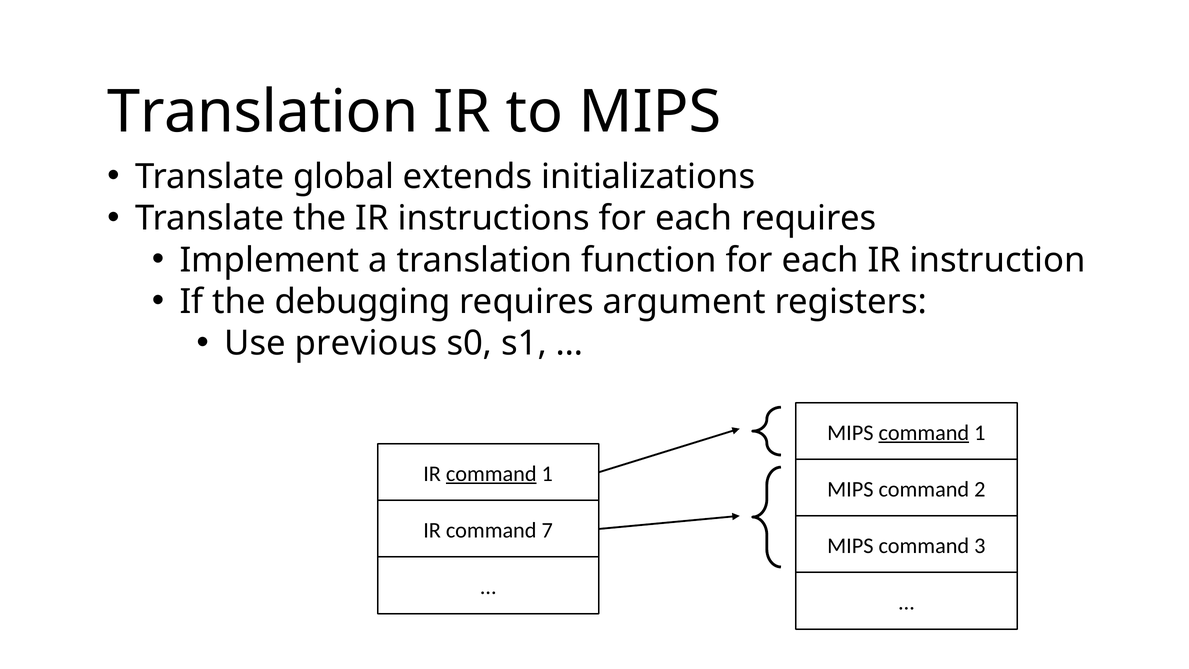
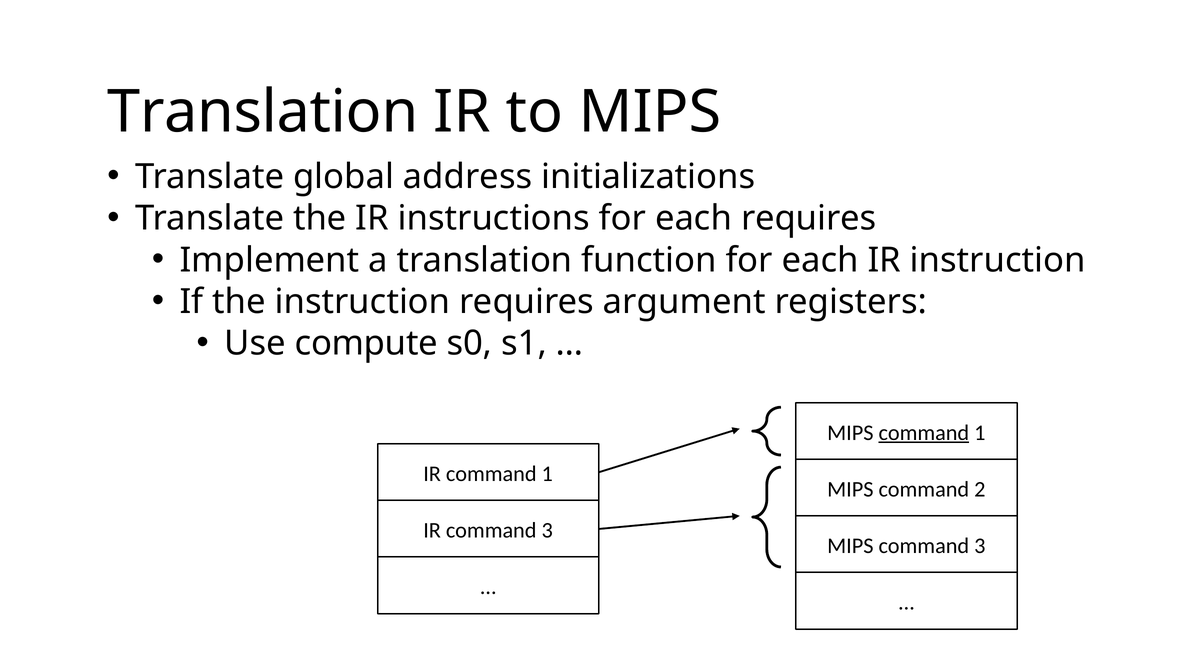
extends: extends -> address (468, 177)
the debugging: debugging -> instruction (363, 302)
previous: previous -> compute (366, 343)
command underline: present -> none (491, 474)
IR command 7: 7 -> 3 (547, 530)
